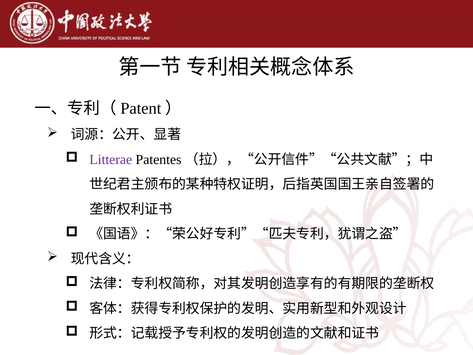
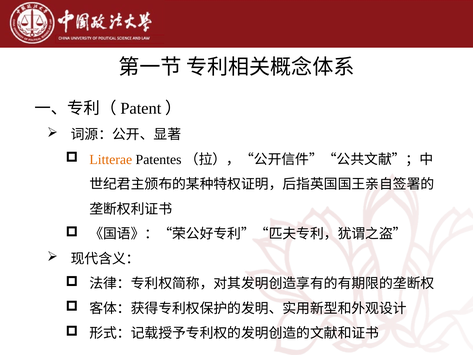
Litterae colour: purple -> orange (111, 159)
